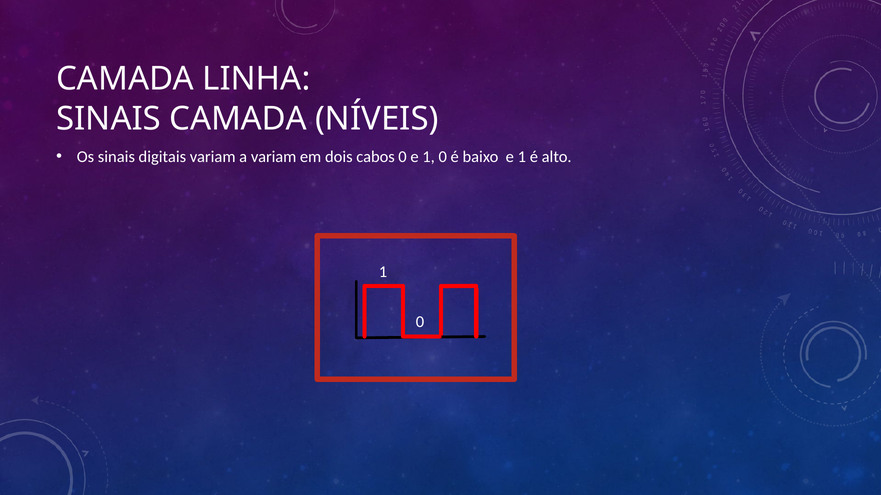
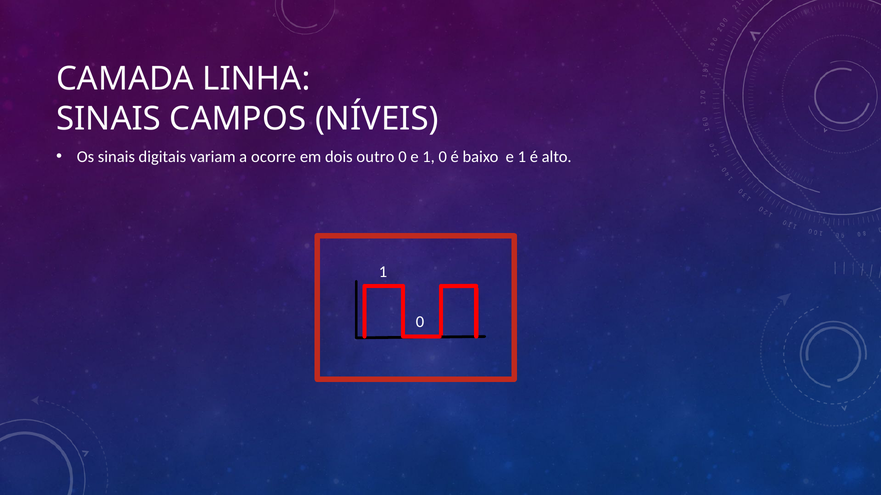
SINAIS CAMADA: CAMADA -> CAMPOS (238, 119)
a variam: variam -> ocorre (273, 157)
cabos: cabos -> outro (375, 157)
